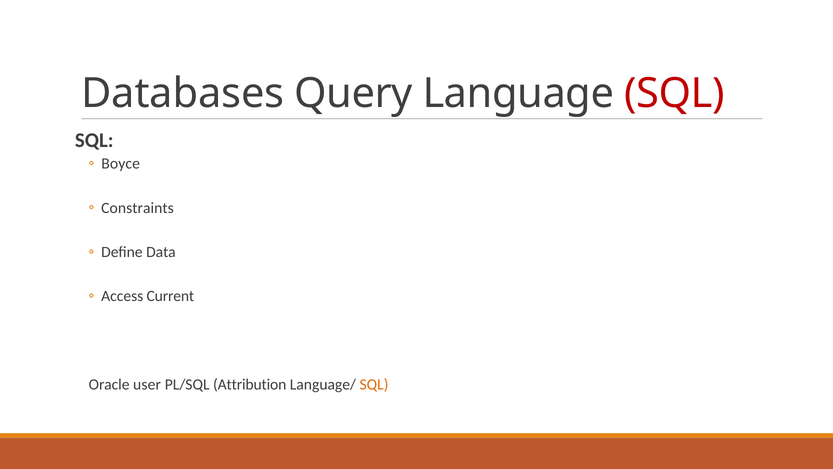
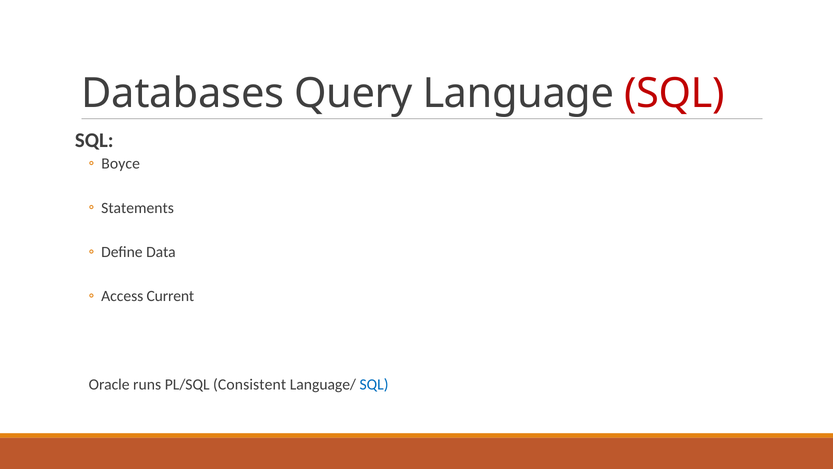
Constraints: Constraints -> Statements (138, 208)
user: user -> runs (147, 384)
Attribution: Attribution -> Consistent (250, 384)
SQL colour: orange -> blue (374, 384)
